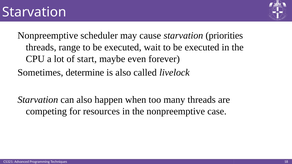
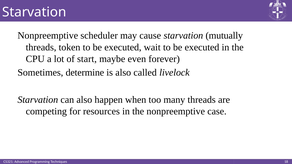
priorities: priorities -> mutually (224, 36)
range: range -> token (70, 47)
